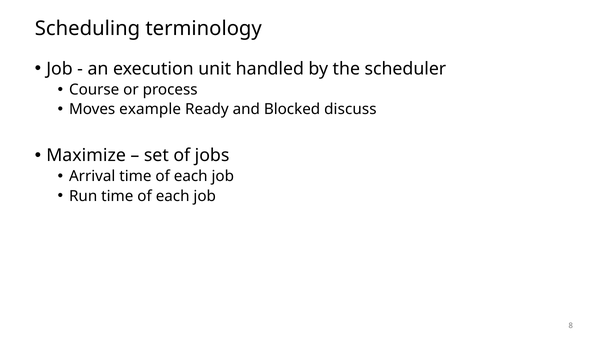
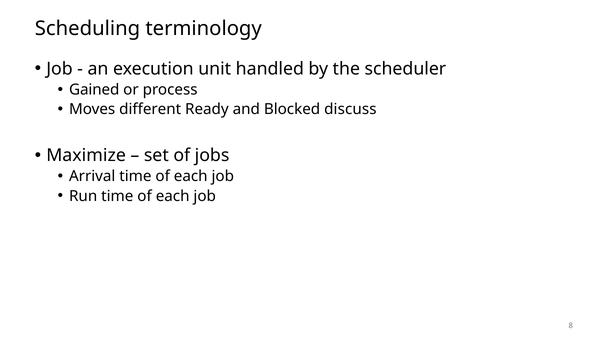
Course: Course -> Gained (94, 90)
example: example -> different (150, 109)
